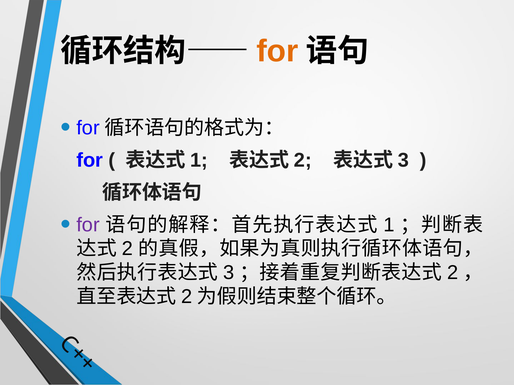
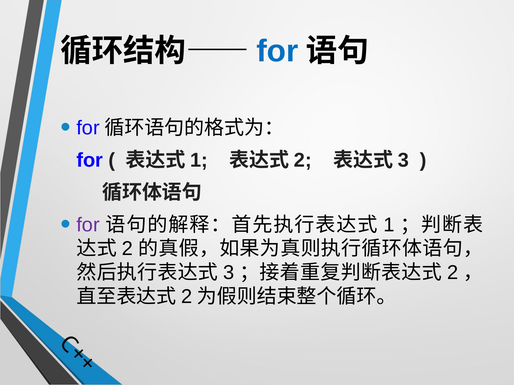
for colour: orange -> blue (277, 51)
